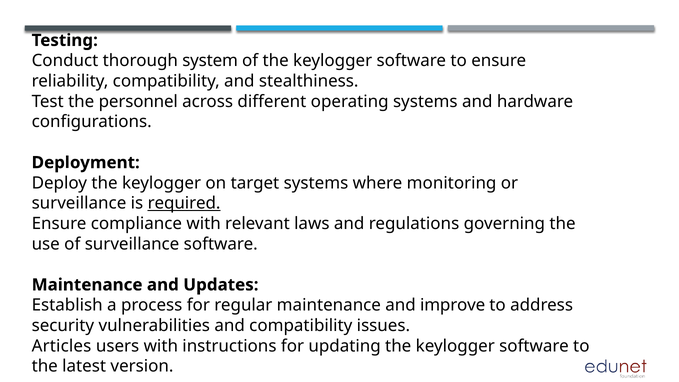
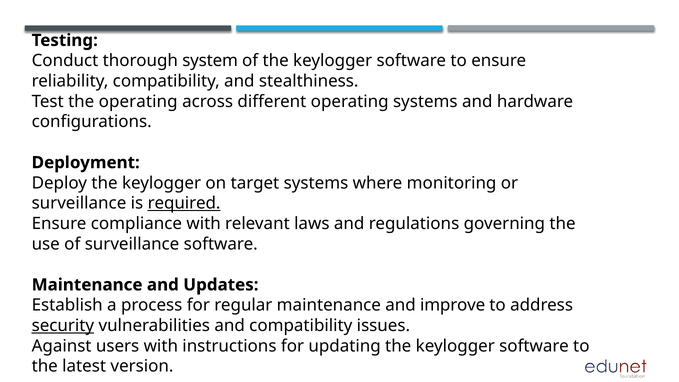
the personnel: personnel -> operating (138, 101)
security underline: none -> present (63, 326)
Articles: Articles -> Against (62, 346)
